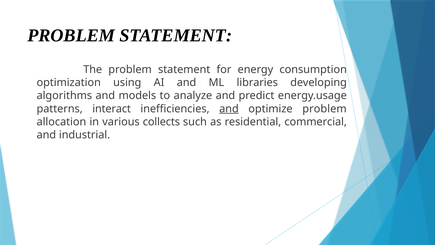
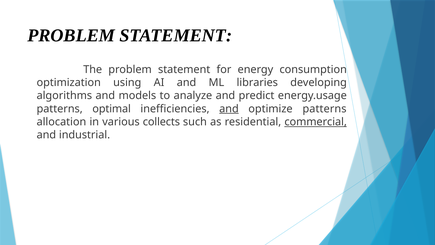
interact: interact -> optimal (112, 109)
optimize problem: problem -> patterns (325, 109)
commercial underline: none -> present (316, 122)
